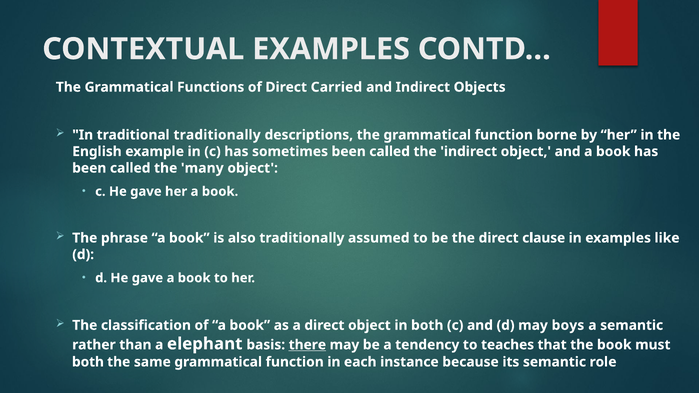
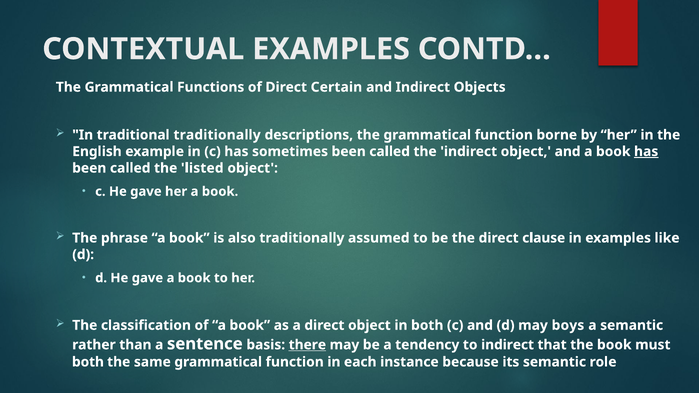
Carried: Carried -> Certain (336, 87)
has underline: none -> present (646, 152)
many: many -> listed (202, 168)
elephant: elephant -> sentence (205, 344)
to teaches: teaches -> indirect (508, 345)
